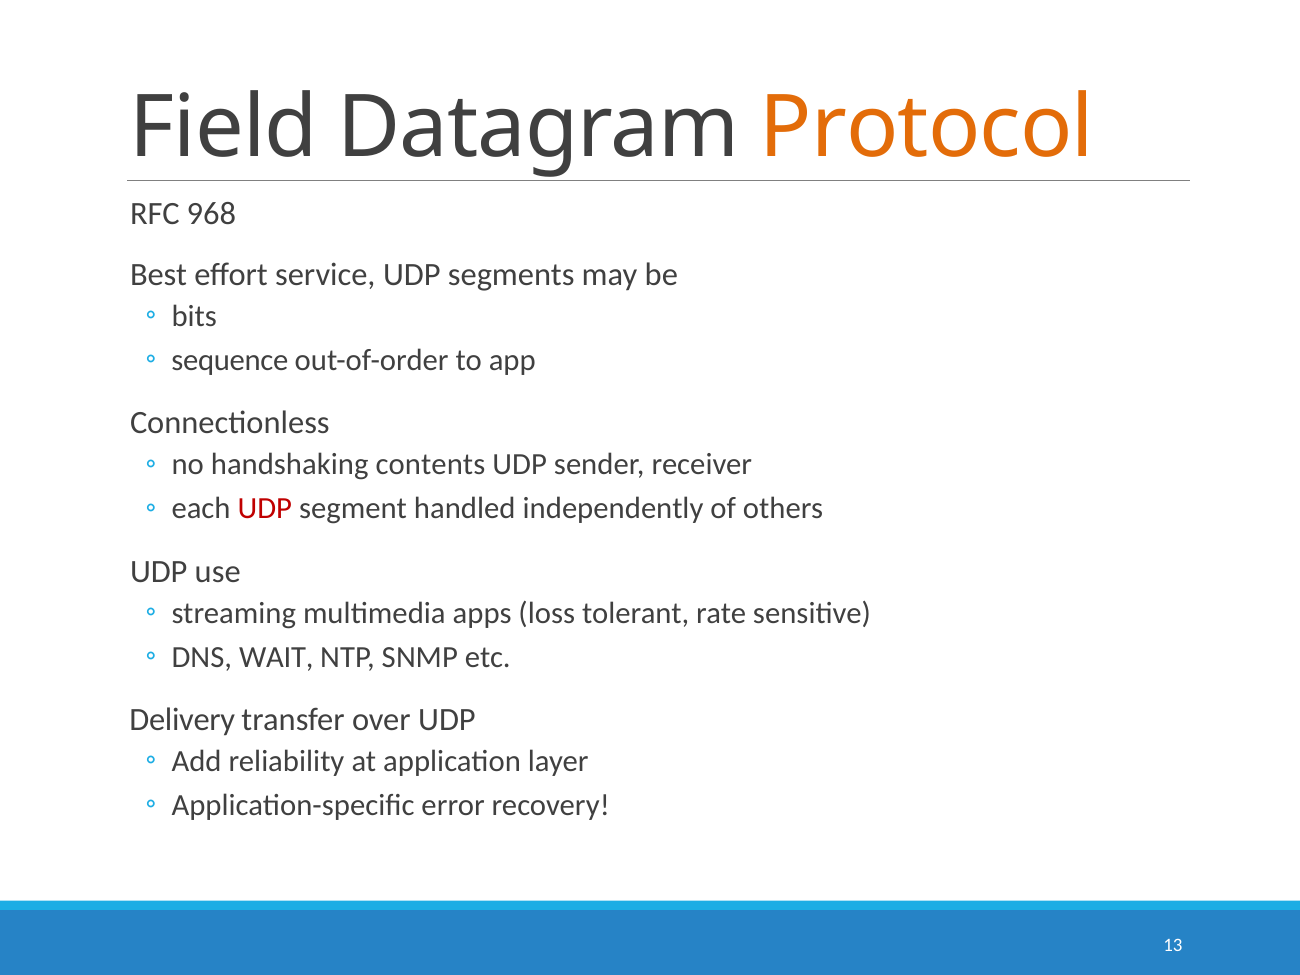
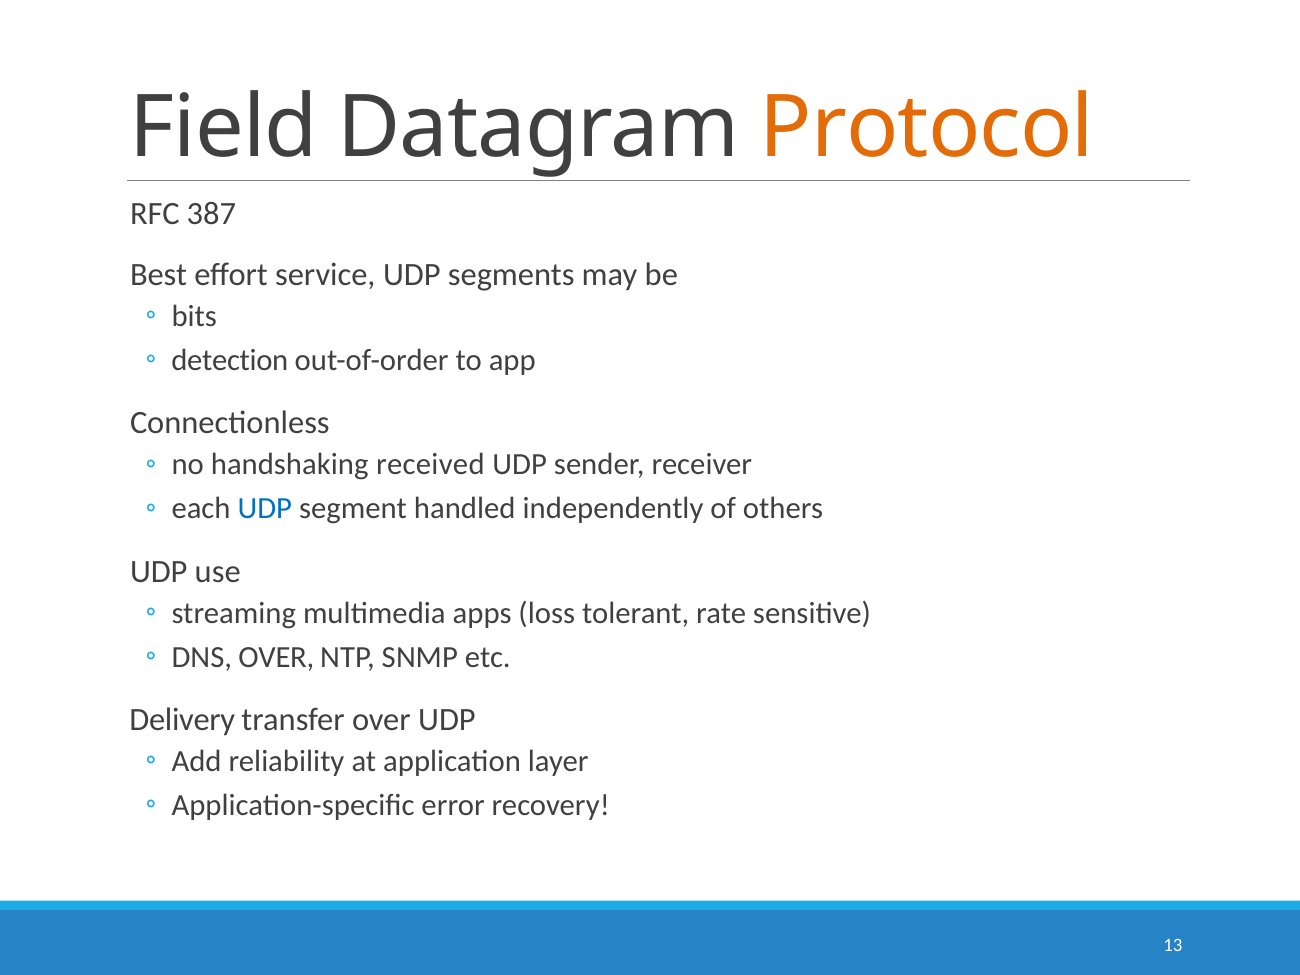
968: 968 -> 387 (211, 214)
sequence: sequence -> detection (230, 360)
contents: contents -> received (430, 464)
UDP colour: red -> blue (265, 508)
DNS WAIT: WAIT -> OVER (276, 657)
